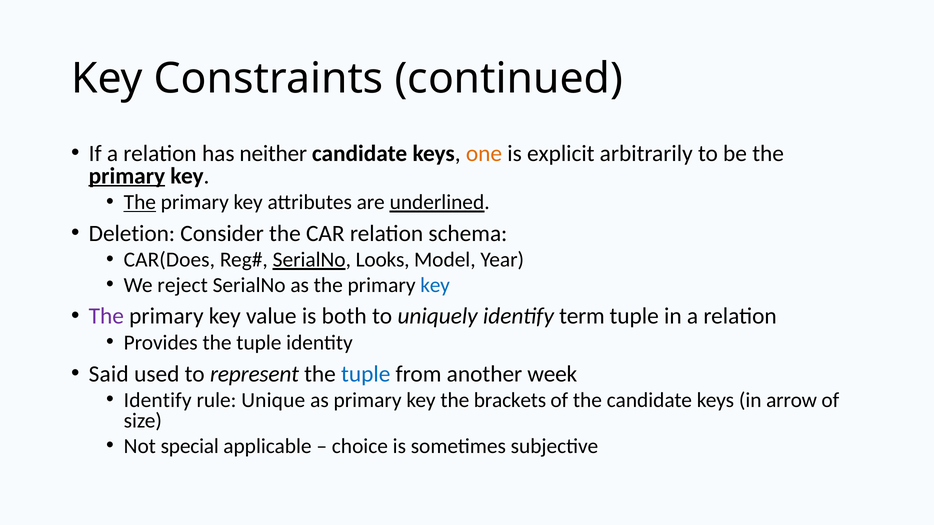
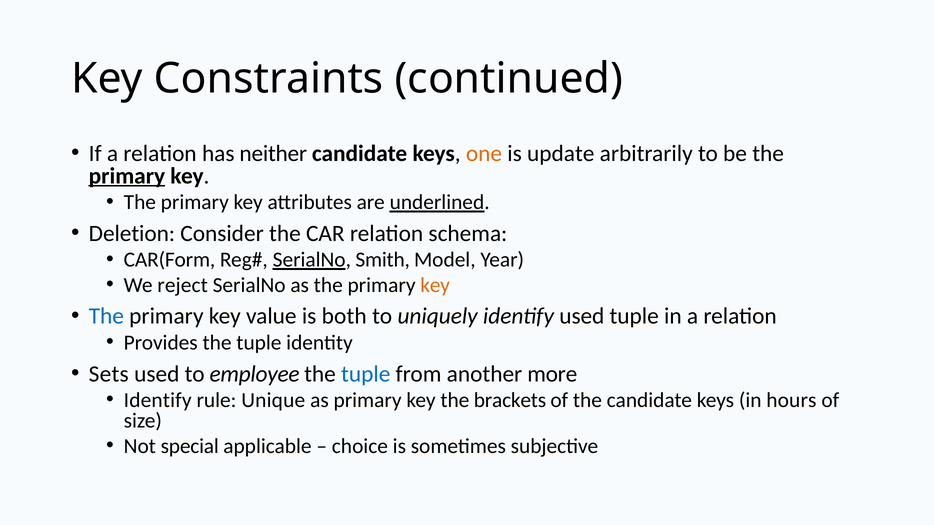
explicit: explicit -> update (561, 154)
The underline: present -> none (140, 202)
CAR(Does: CAR(Does -> CAR(Form (169, 260)
Looks: Looks -> Smith (383, 260)
key colour: blue -> orange (435, 285)
The colour: purple -> blue (106, 317)
identify term: term -> used (582, 317)
Said: Said -> Sets (109, 374)
represent: represent -> employee (255, 374)
week: week -> more (552, 374)
arrow: arrow -> hours (791, 400)
